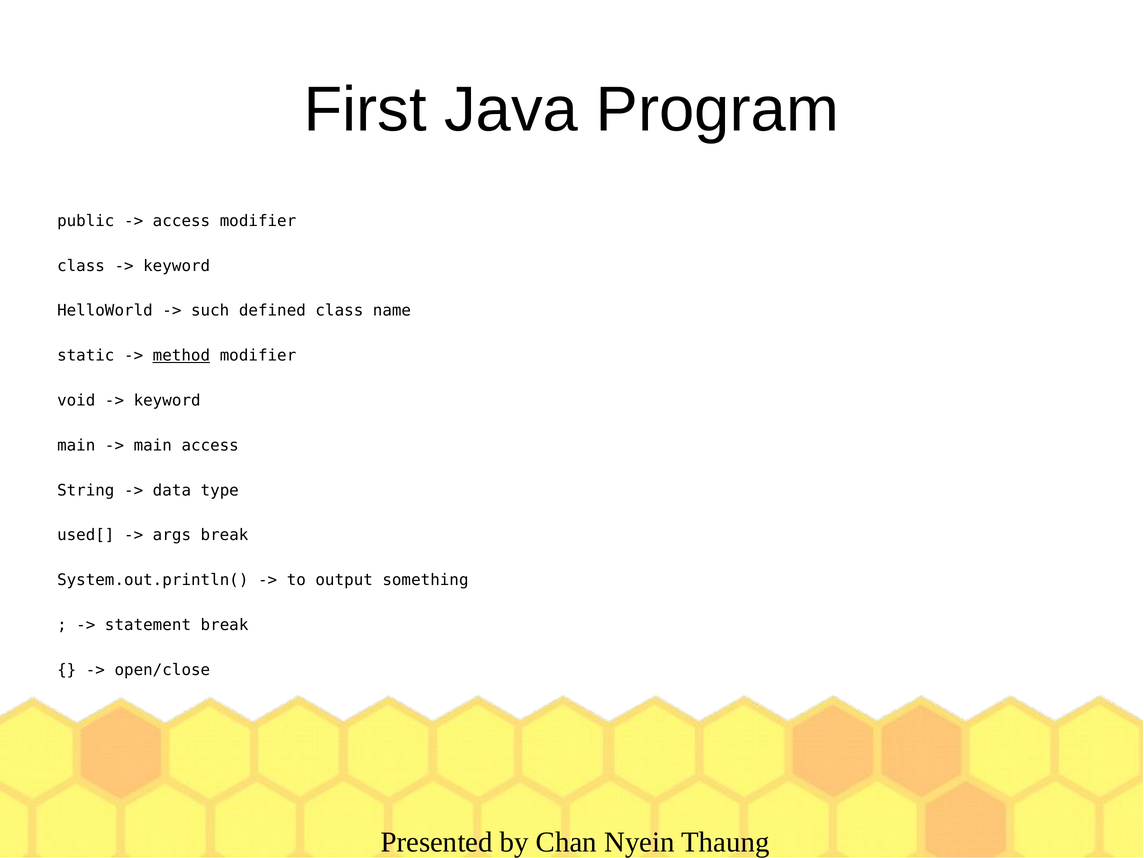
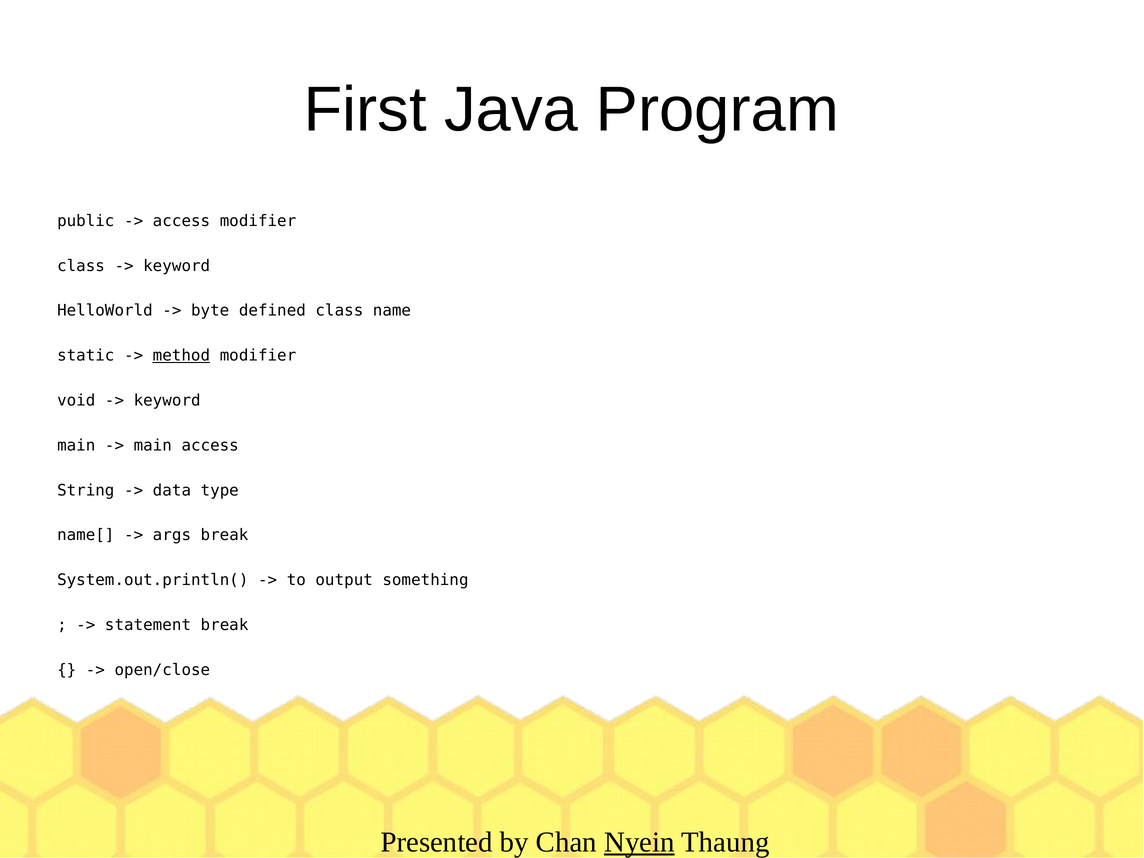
such: such -> byte (210, 311)
used[: used[ -> name[ (86, 535)
Nyein underline: none -> present (639, 842)
